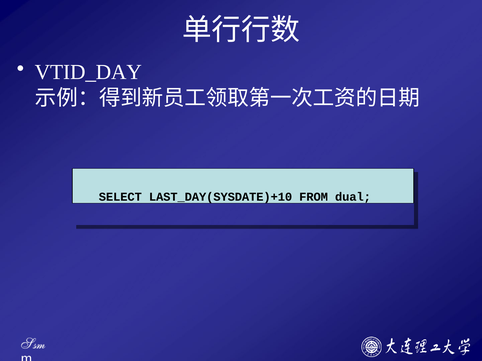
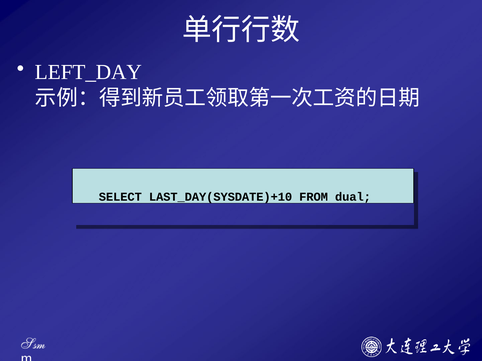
VTID_DAY: VTID_DAY -> LEFT_DAY (88, 72)
